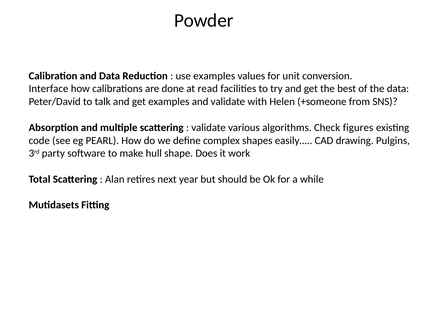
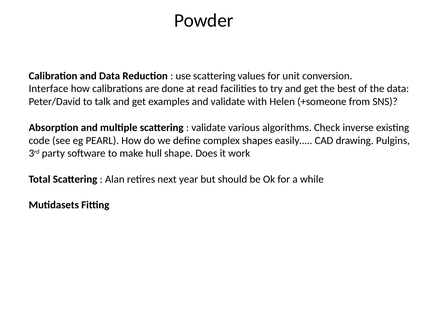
use examples: examples -> scattering (214, 76)
figures: figures -> inverse (358, 128)
